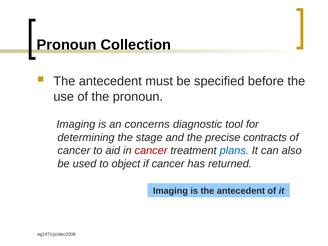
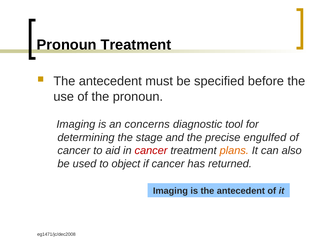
Pronoun Collection: Collection -> Treatment (136, 45)
contracts: contracts -> engulfed (265, 137)
plans colour: blue -> orange (234, 151)
